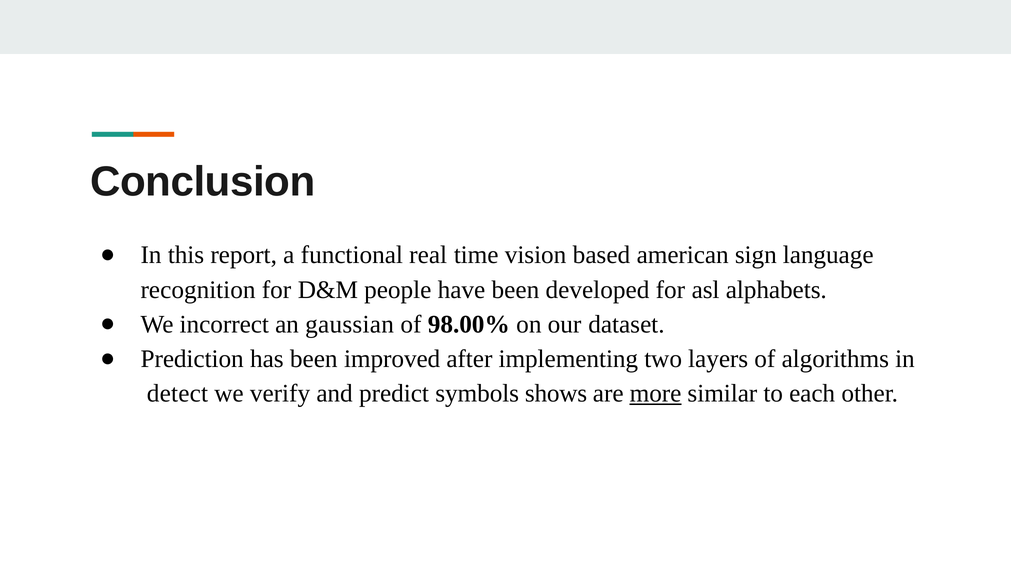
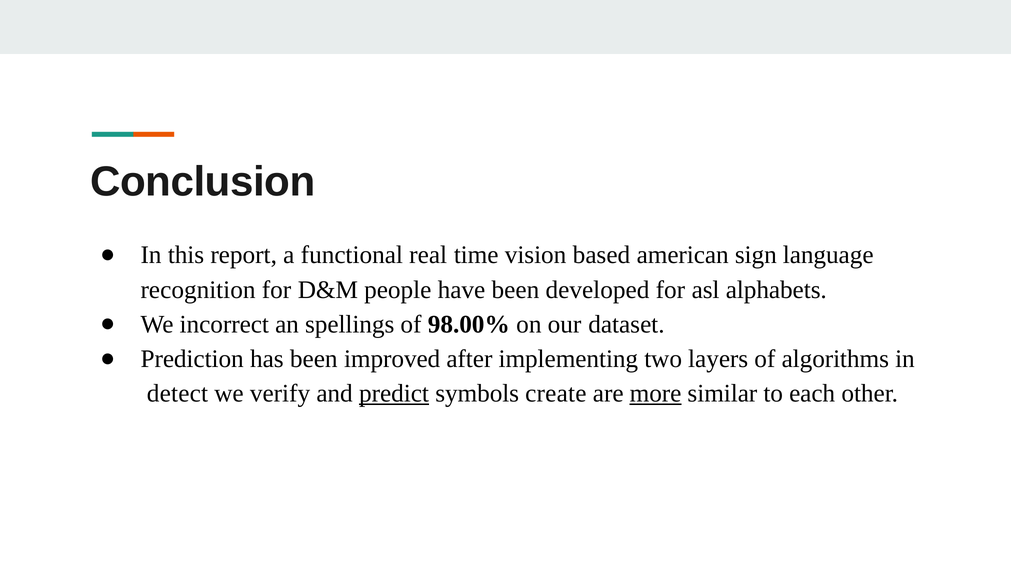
gaussian: gaussian -> spellings (350, 324)
predict underline: none -> present (394, 393)
shows: shows -> create (556, 393)
